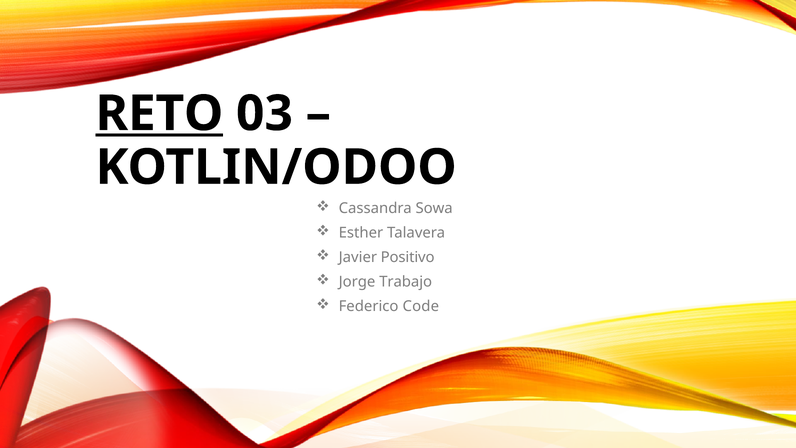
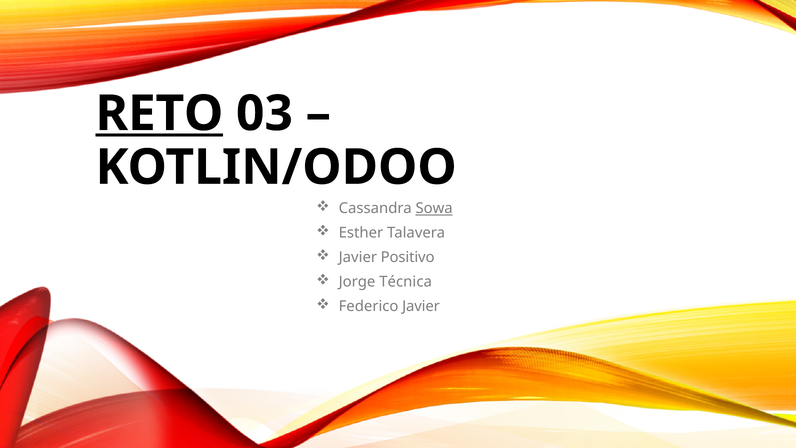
Sowa underline: none -> present (434, 208)
Trabajo: Trabajo -> Técnica (406, 282)
Federico Code: Code -> Javier (421, 306)
